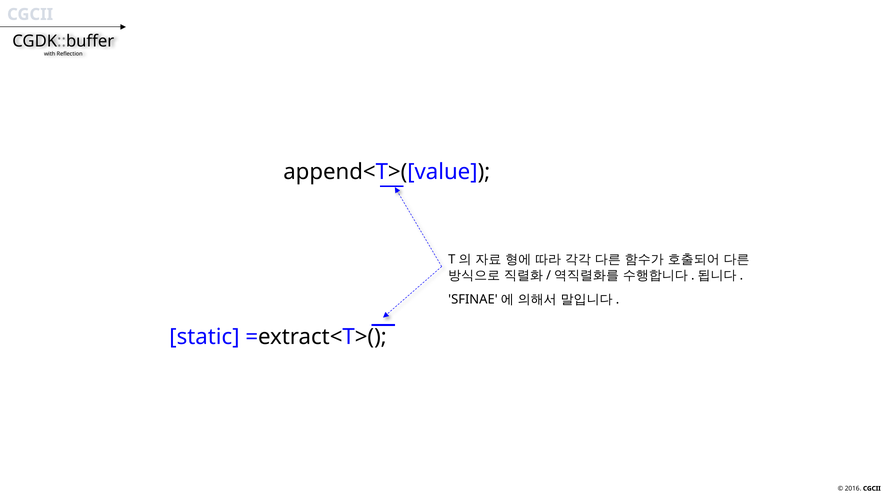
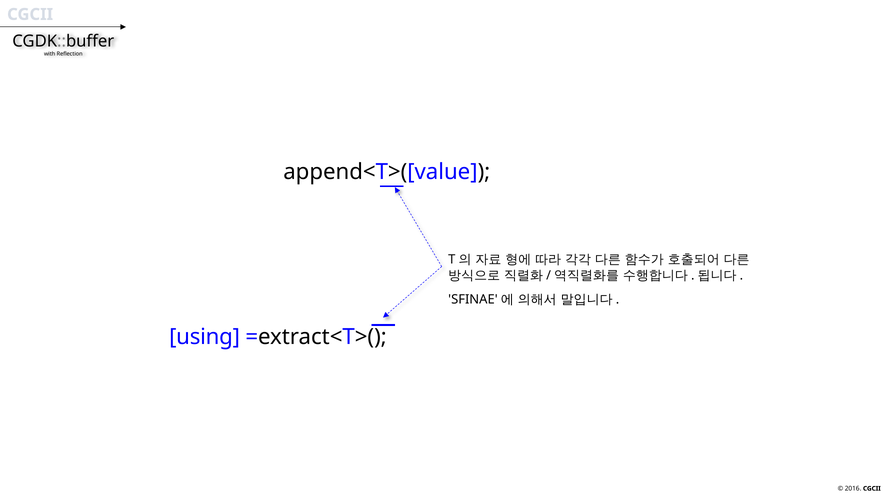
static: static -> using (205, 337)
